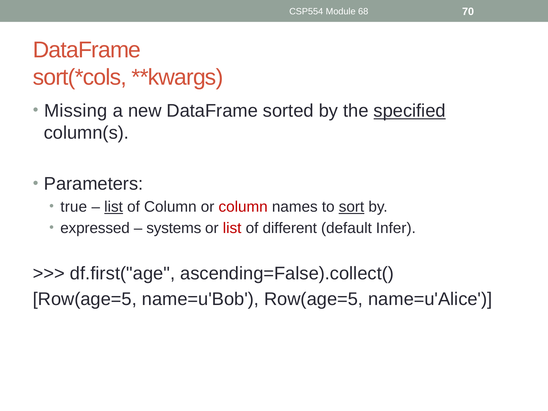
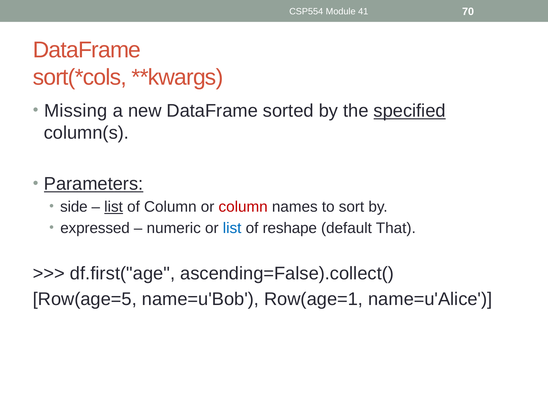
68: 68 -> 41 (363, 12)
Parameters underline: none -> present (94, 184)
true: true -> side (74, 207)
sort underline: present -> none (351, 207)
systems: systems -> numeric (174, 228)
list colour: red -> blue (232, 228)
different: different -> reshape (290, 228)
Infer: Infer -> That (396, 228)
name=u'Bob Row(age=5: Row(age=5 -> Row(age=1 (314, 299)
